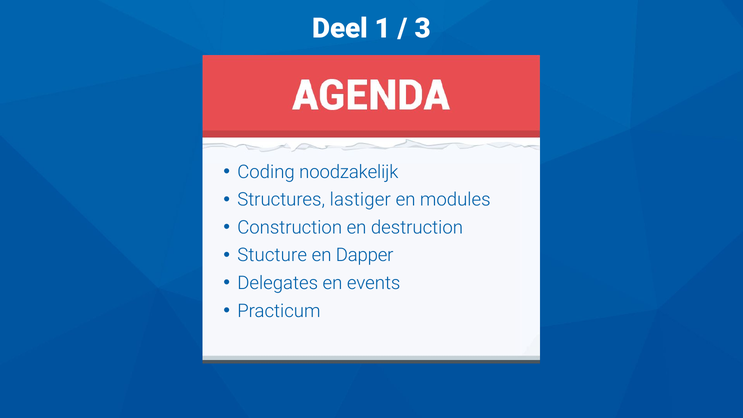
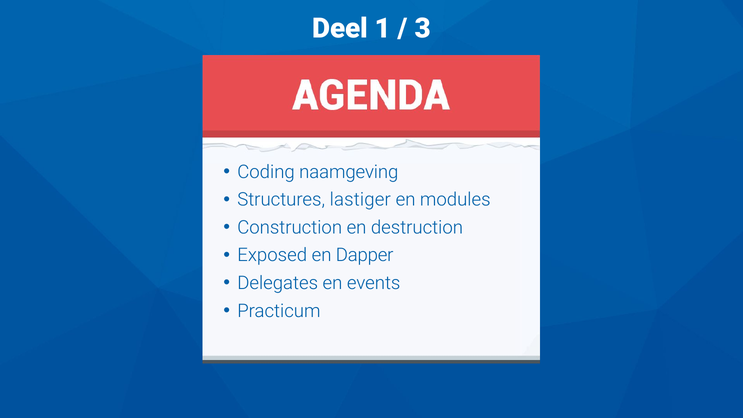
noodzakelijk: noodzakelijk -> naamgeving (349, 172)
Stucture: Stucture -> Exposed (272, 255)
